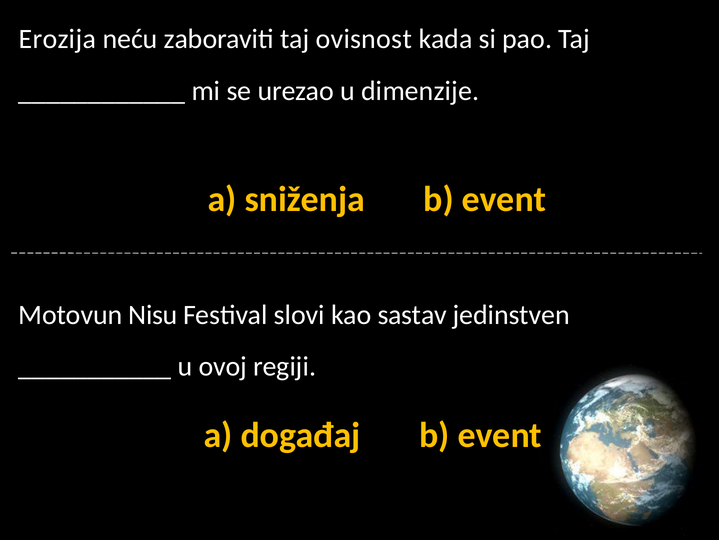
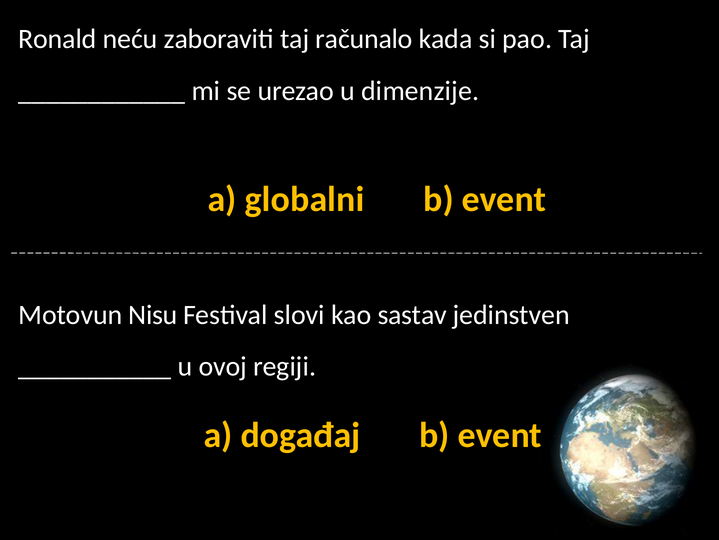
Erozija: Erozija -> Ronald (57, 39)
ovisnost: ovisnost -> računalo (364, 39)
sniženja: sniženja -> globalni (305, 199)
